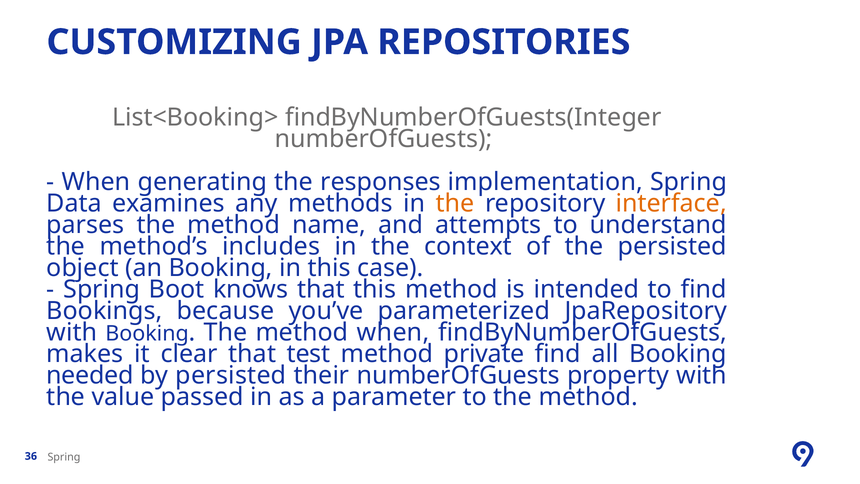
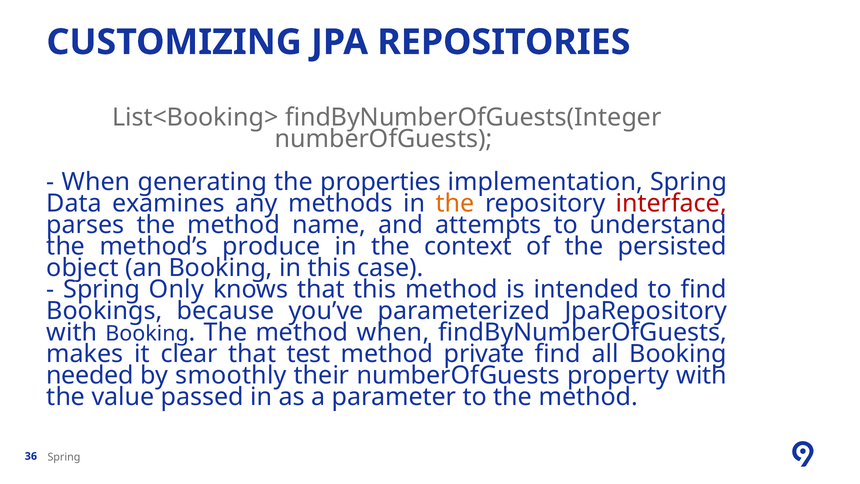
responses: responses -> properties (381, 182)
interface colour: orange -> red (671, 203)
includes: includes -> produce (271, 246)
Boot: Boot -> Only (176, 289)
by persisted: persisted -> smoothly (231, 375)
